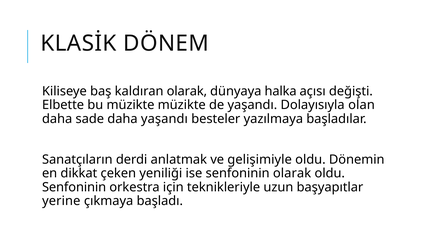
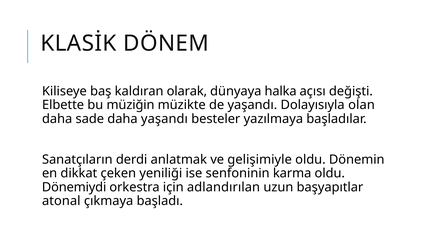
bu müzikte: müzikte -> müziğin (131, 105)
senfoninin olarak: olarak -> karma (292, 173)
Senfoninin: Senfoninin -> Dönemiydi (74, 187)
teknikleriyle: teknikleriyle -> adlandırılan (224, 187)
yerine: yerine -> atonal (61, 201)
